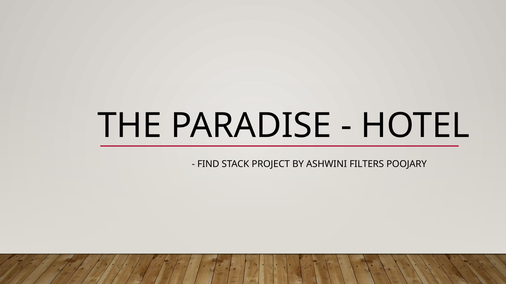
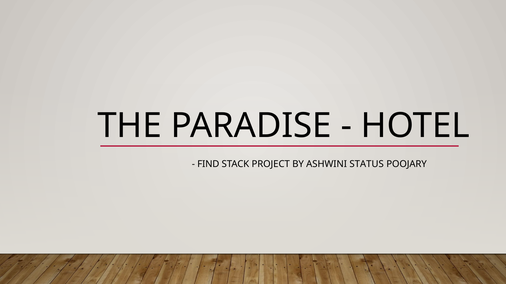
FILTERS: FILTERS -> STATUS (367, 164)
